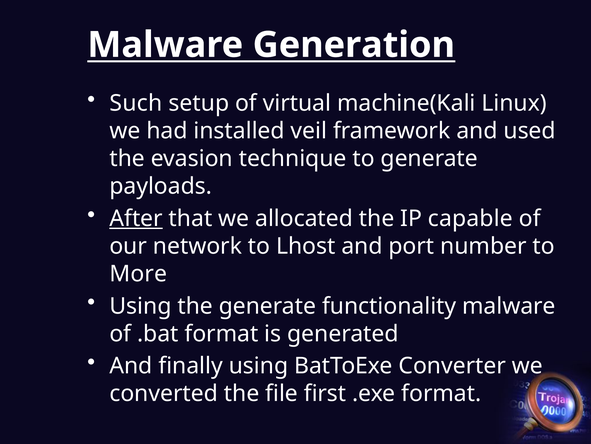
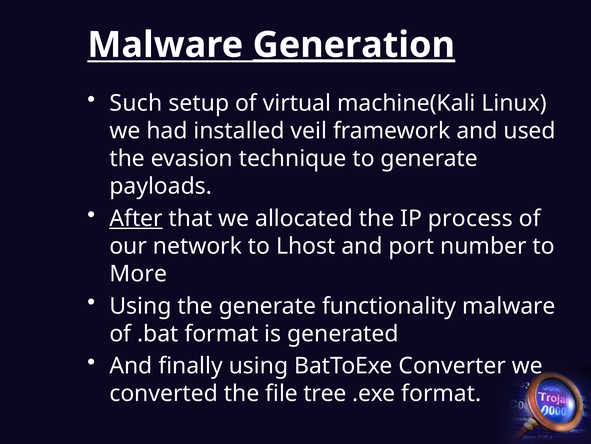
Generation underline: none -> present (354, 45)
capable: capable -> process (470, 218)
first: first -> tree (325, 393)
